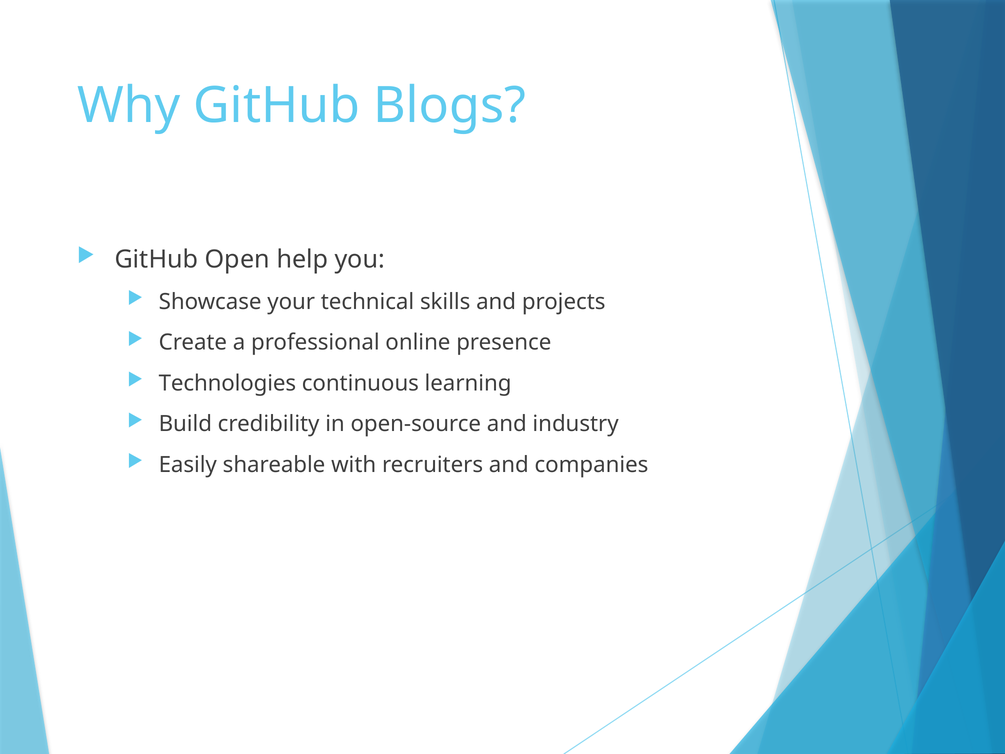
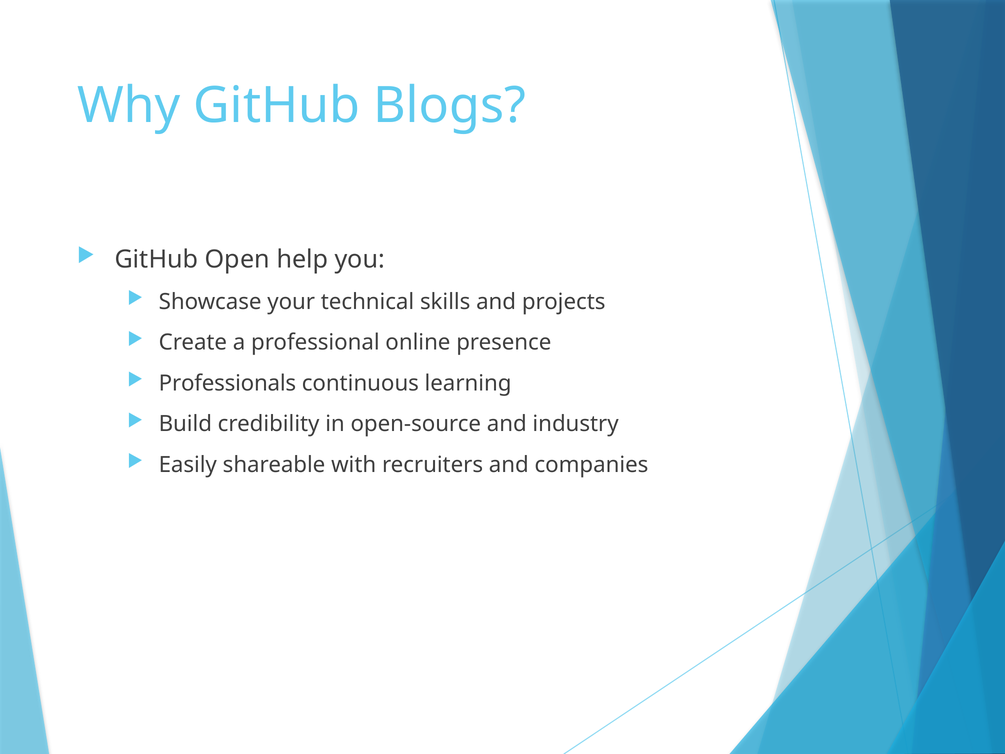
Technologies: Technologies -> Professionals (227, 383)
